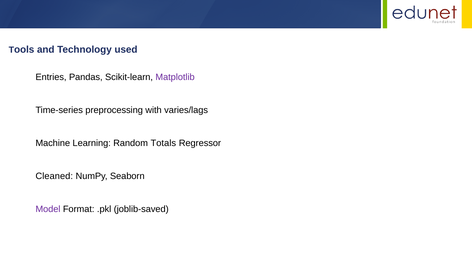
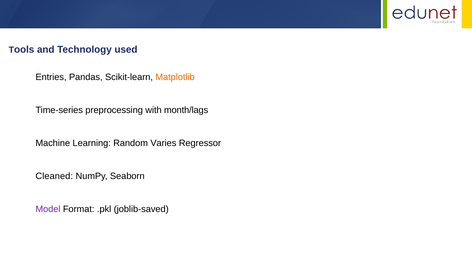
Matplotlib colour: purple -> orange (175, 77)
varies/lags: varies/lags -> month/lags (186, 110)
Totals: Totals -> Varies (163, 143)
